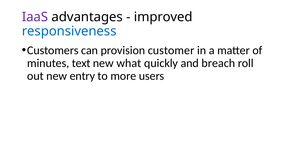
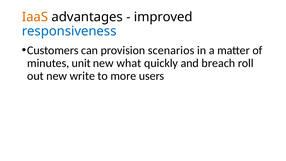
IaaS colour: purple -> orange (35, 17)
customer: customer -> scenarios (171, 50)
text: text -> unit (81, 63)
entry: entry -> write (82, 76)
